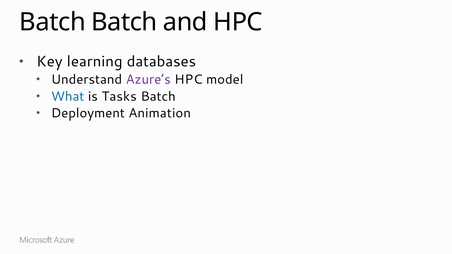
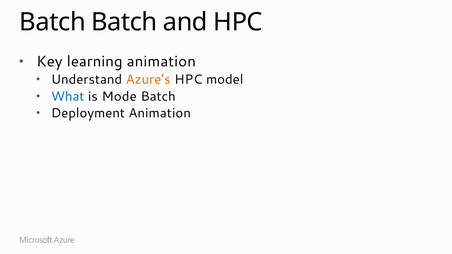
learning databases: databases -> animation (161, 62)
Azure’s colour: purple -> orange (148, 80)
Tasks: Tasks -> Mode (119, 97)
